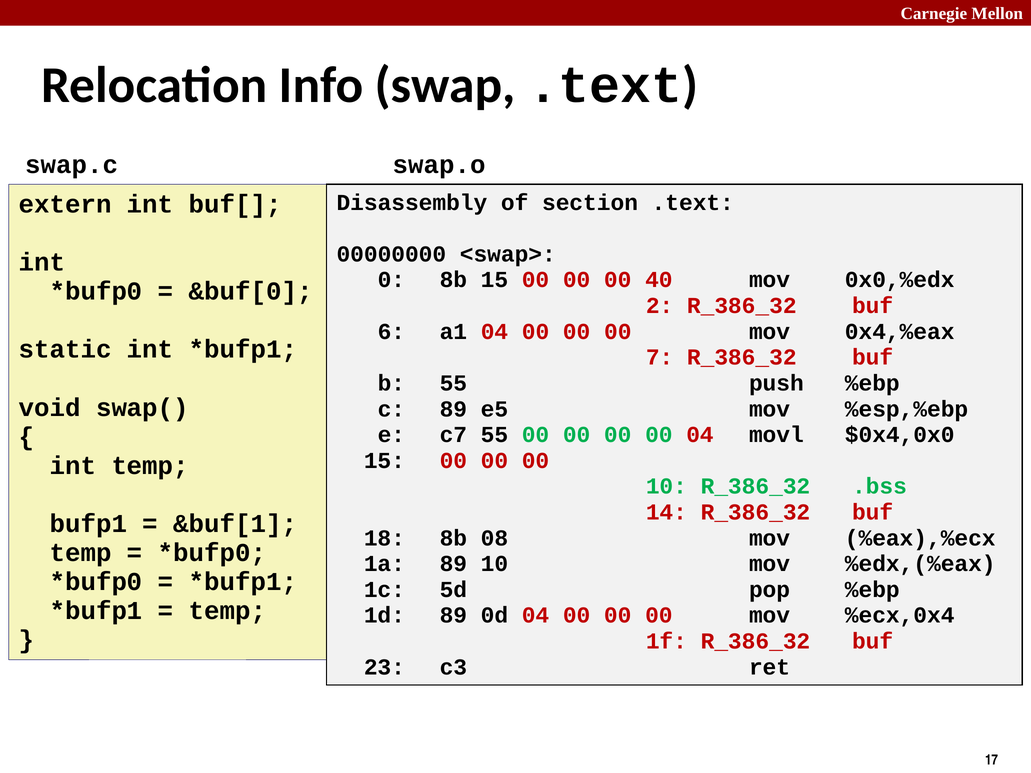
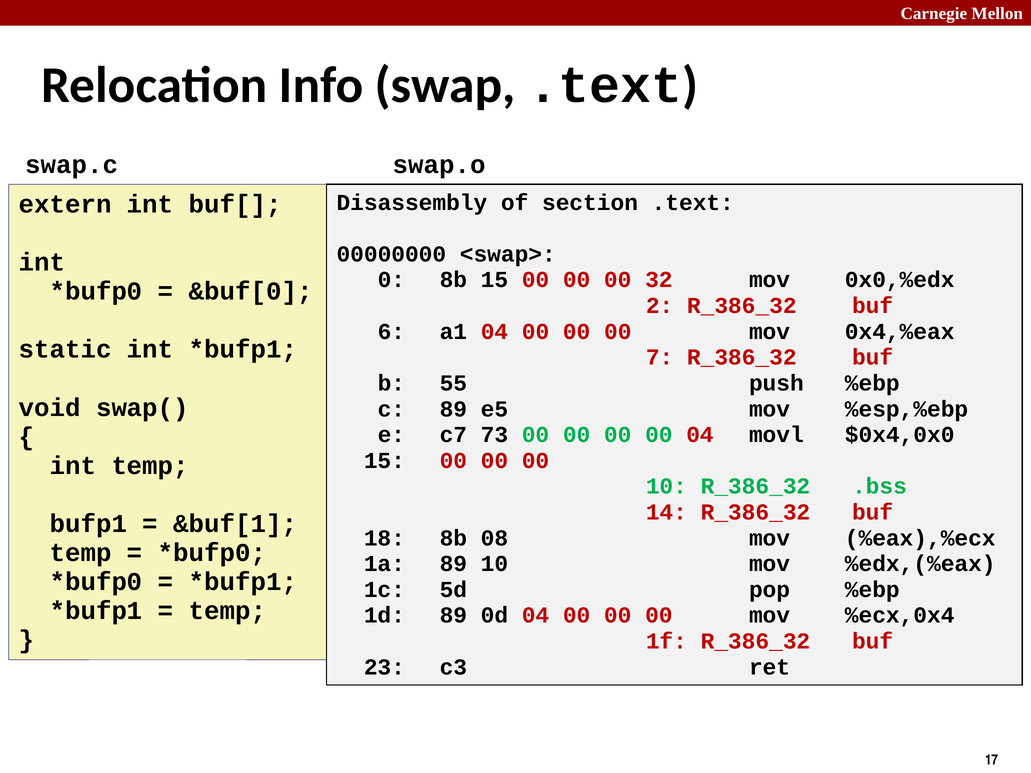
40: 40 -> 32 (659, 280)
c7 55: 55 -> 73 (494, 435)
